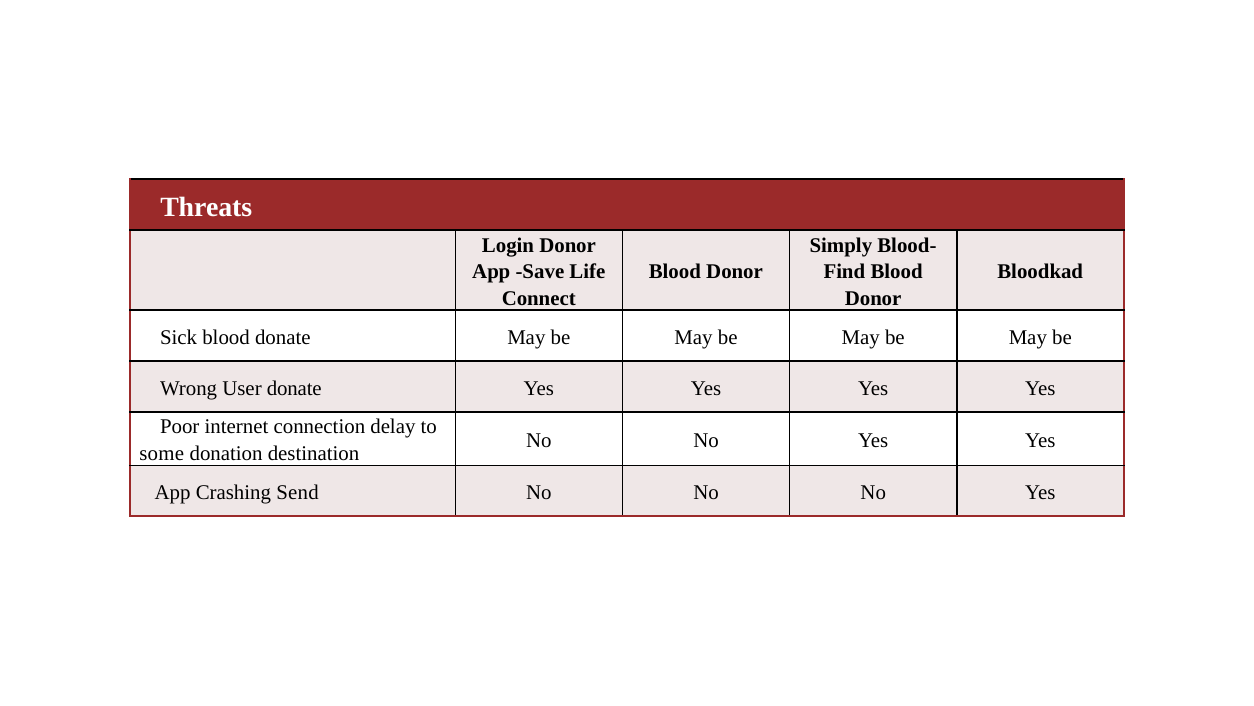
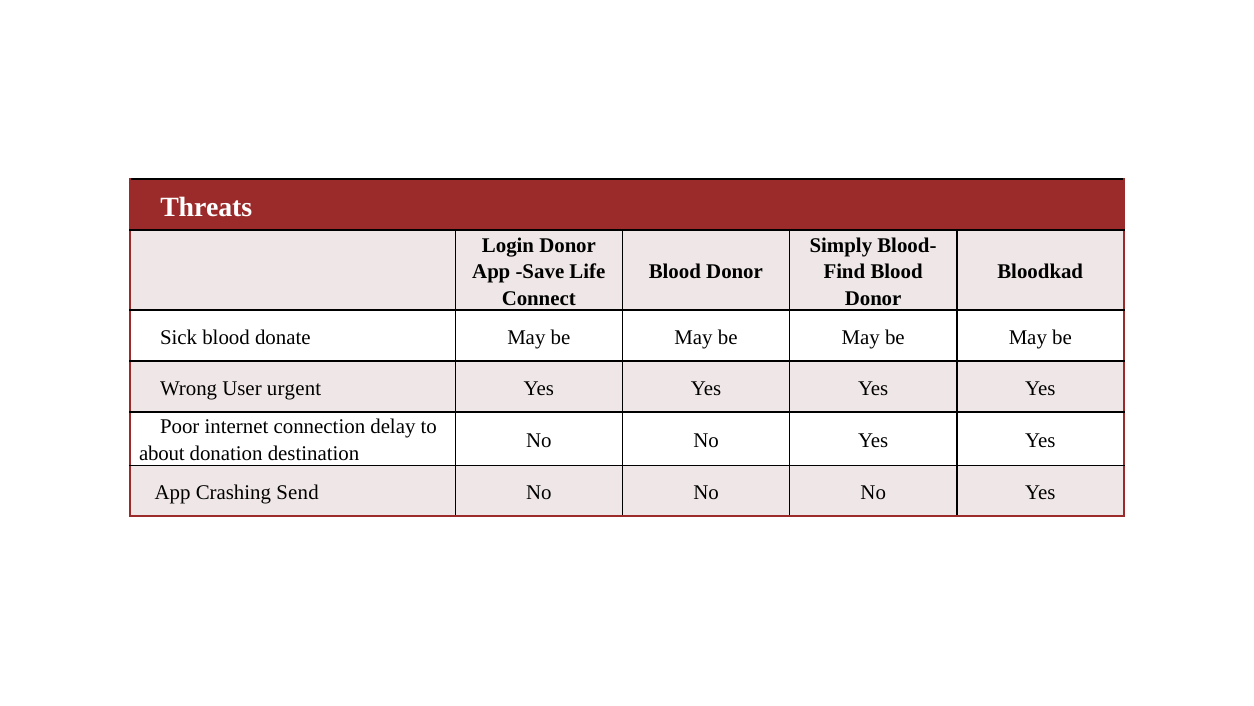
User donate: donate -> urgent (294, 388)
some: some -> about (162, 453)
